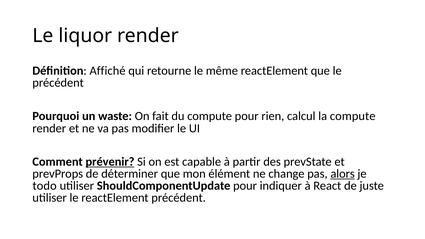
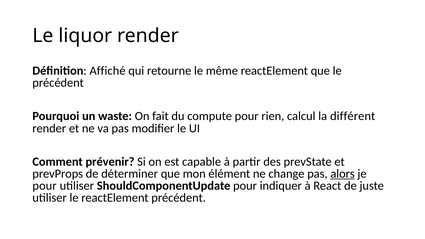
la compute: compute -> différent (353, 116)
prévenir underline: present -> none (110, 162)
todo: todo -> pour (45, 186)
